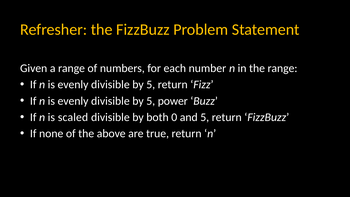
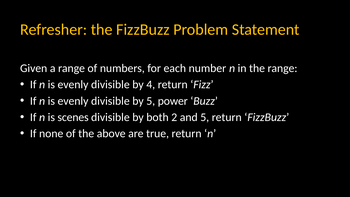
5: 5 -> 4 (151, 85)
scaled: scaled -> scenes (73, 117)
0: 0 -> 2 (174, 117)
